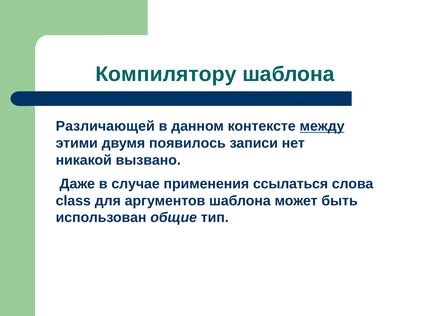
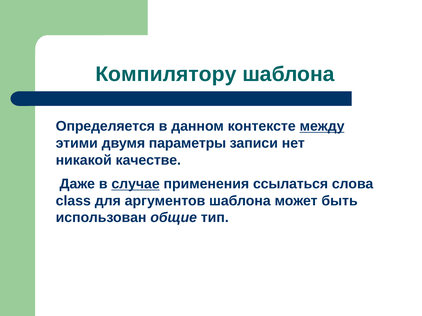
Различающей: Различающей -> Определяется (105, 127)
появилось: появилось -> параметры (187, 143)
вызвано: вызвано -> качестве (148, 160)
случае underline: none -> present (136, 184)
